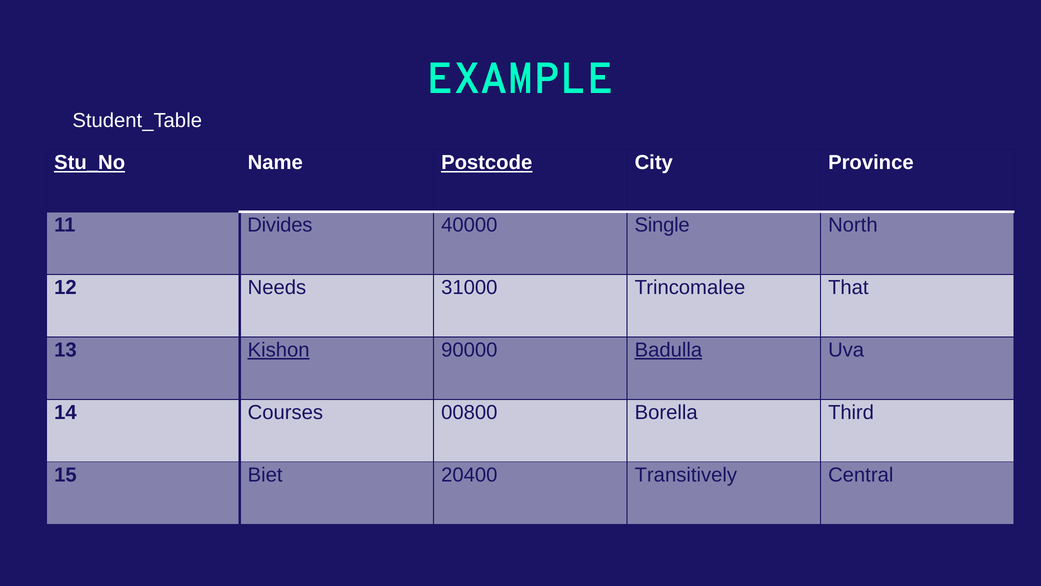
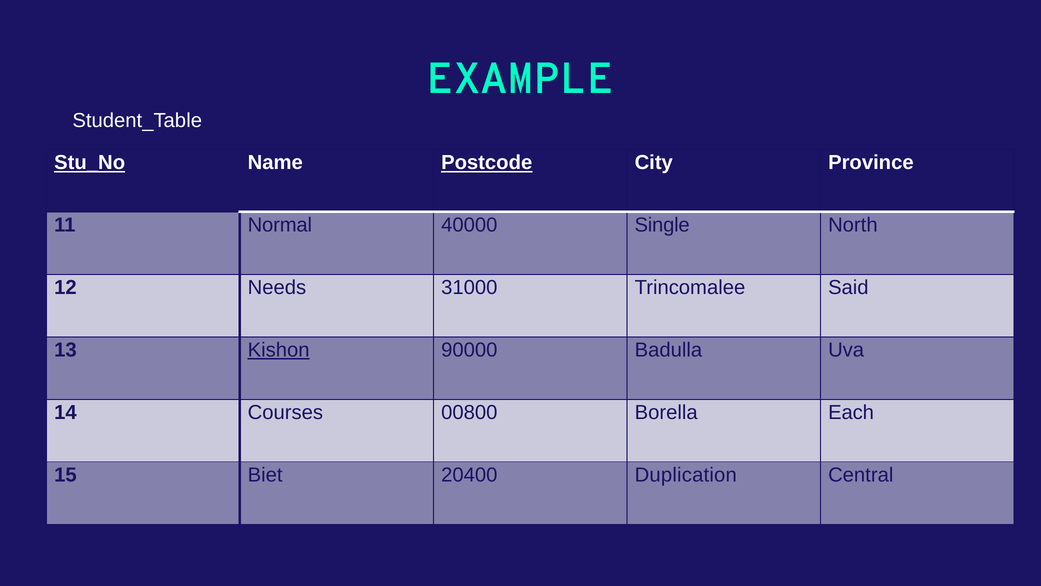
Divides: Divides -> Normal (280, 225)
That: That -> Said (848, 287)
Badulla underline: present -> none (668, 350)
Third: Third -> Each (851, 412)
Transitively: Transitively -> Duplication (686, 475)
